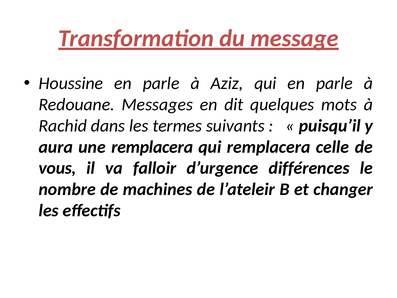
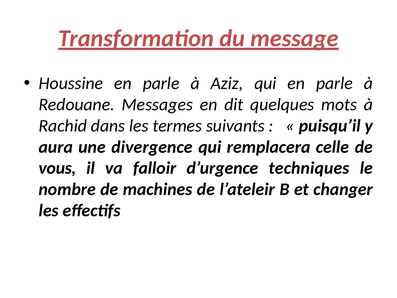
une remplacera: remplacera -> divergence (152, 147)
différences: différences -> techniques (309, 168)
